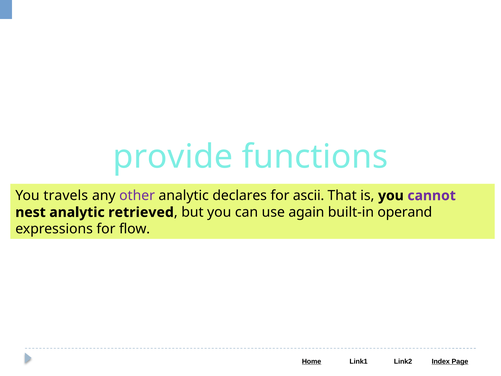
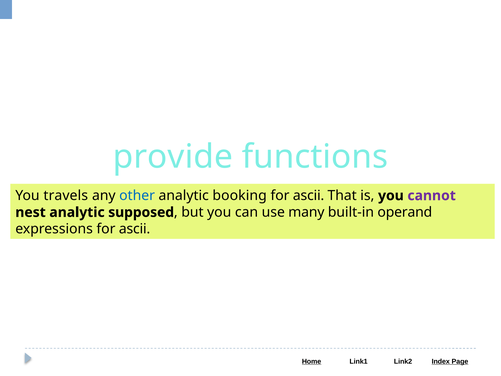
other colour: purple -> blue (137, 195)
declares: declares -> booking (240, 195)
retrieved: retrieved -> supposed (141, 212)
again: again -> many (306, 212)
expressions for flow: flow -> ascii (135, 229)
